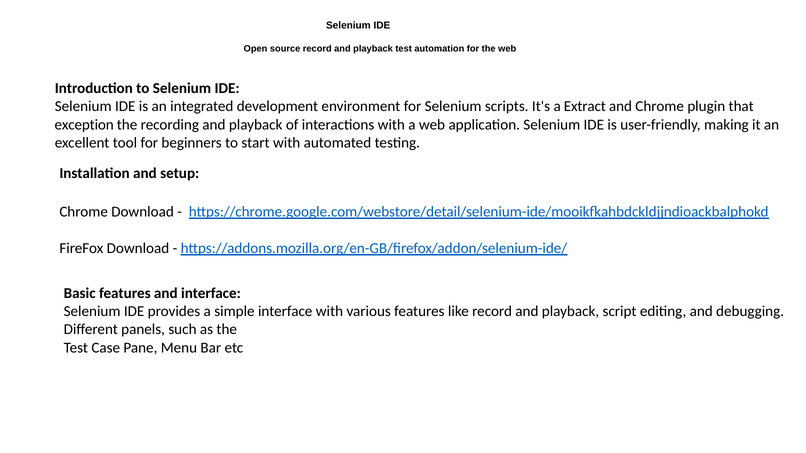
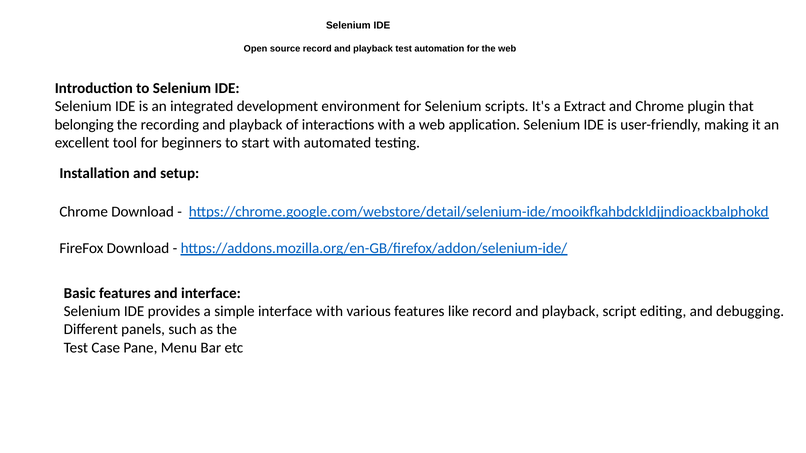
exception: exception -> belonging (84, 125)
